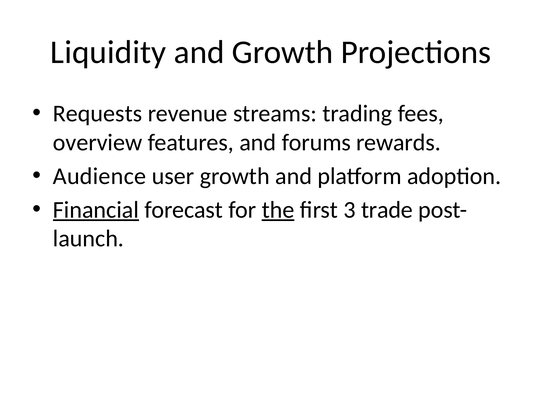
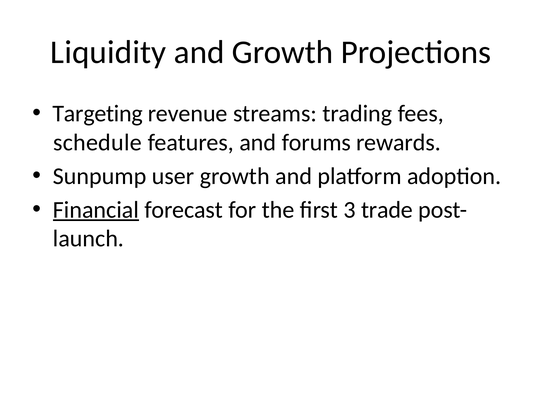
Requests: Requests -> Targeting (98, 114)
overview: overview -> schedule (97, 143)
Audience: Audience -> Sunpump (100, 176)
the underline: present -> none (278, 210)
